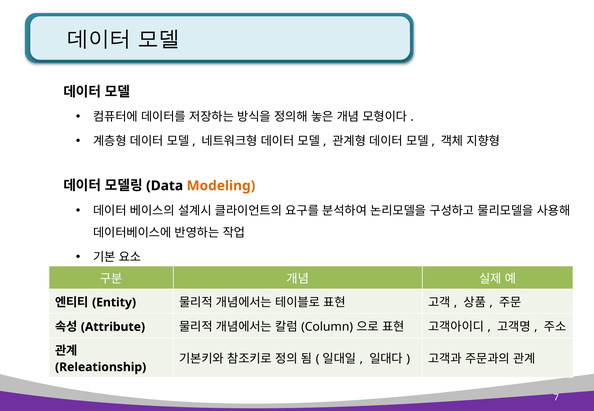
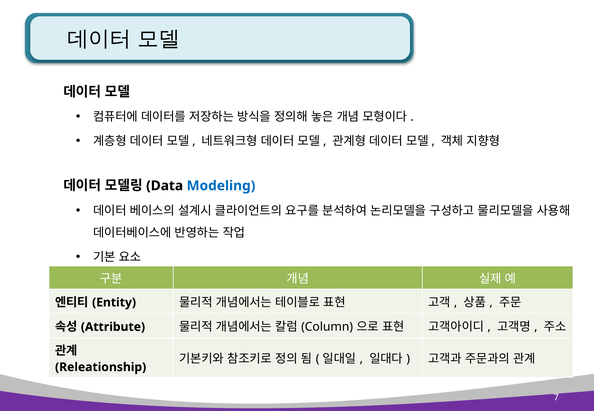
Modeling colour: orange -> blue (221, 186)
